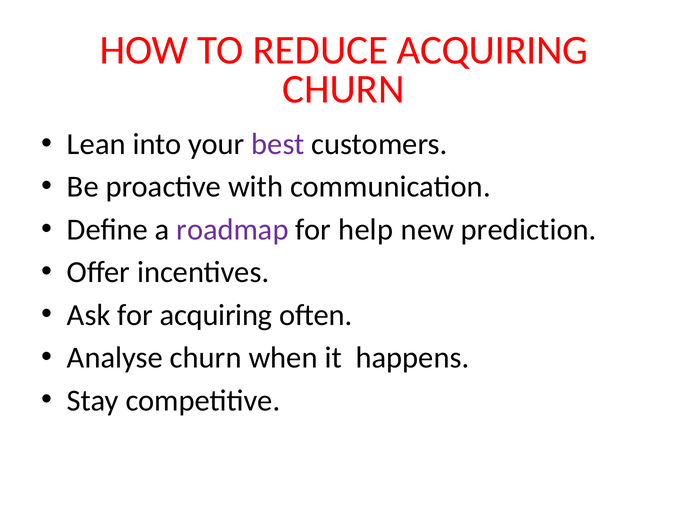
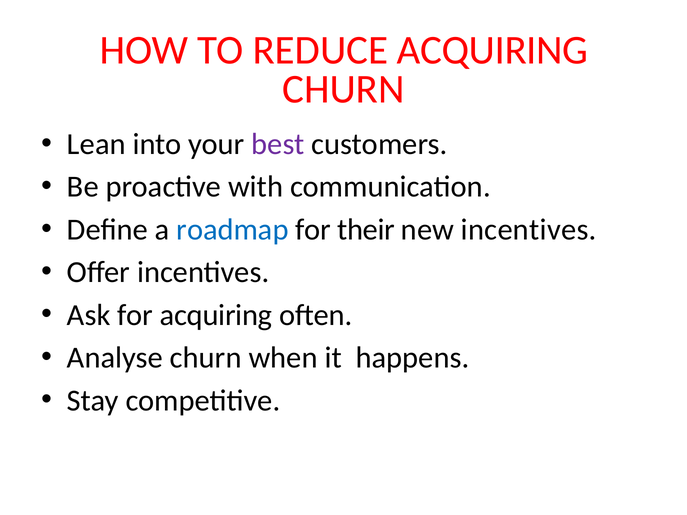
roadmap colour: purple -> blue (232, 230)
help: help -> their (366, 230)
new prediction: prediction -> incentives (529, 230)
